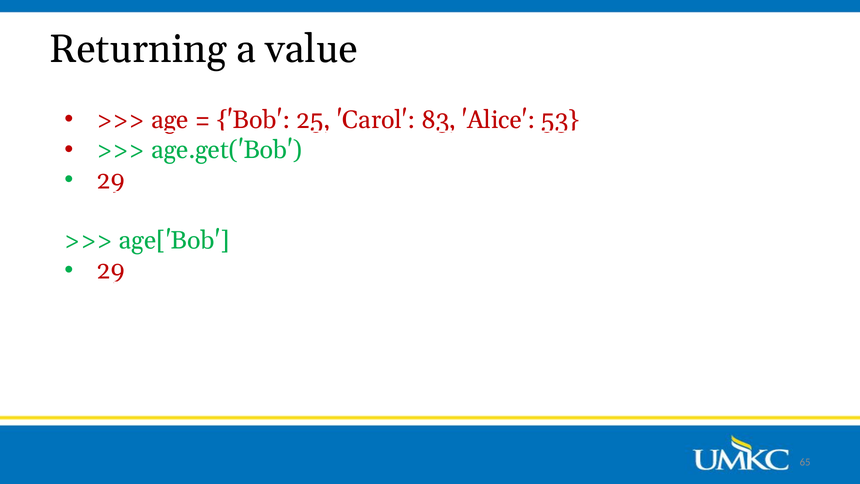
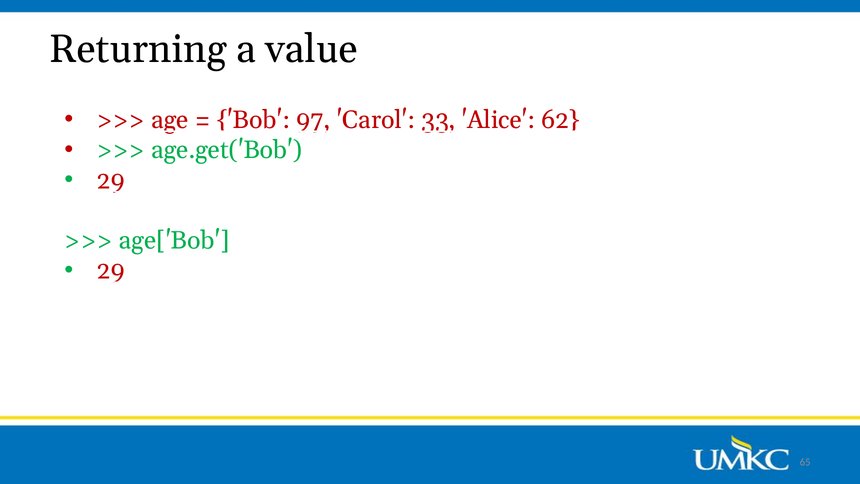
25: 25 -> 97 (313, 120)
83: 83 -> 33 (438, 120)
53: 53 -> 62 (561, 120)
